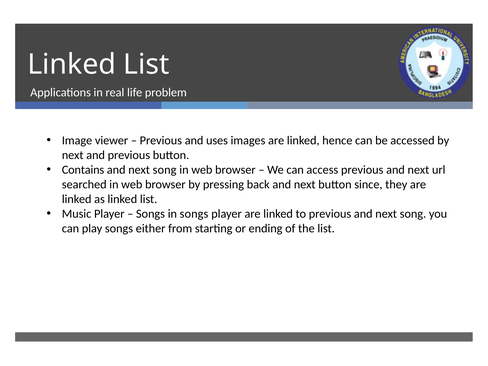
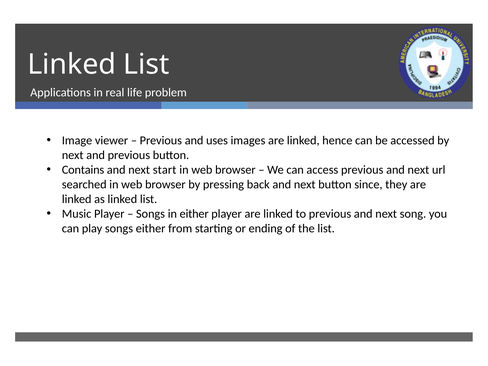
song: song -> start (165, 170)
in songs: songs -> either (194, 214)
